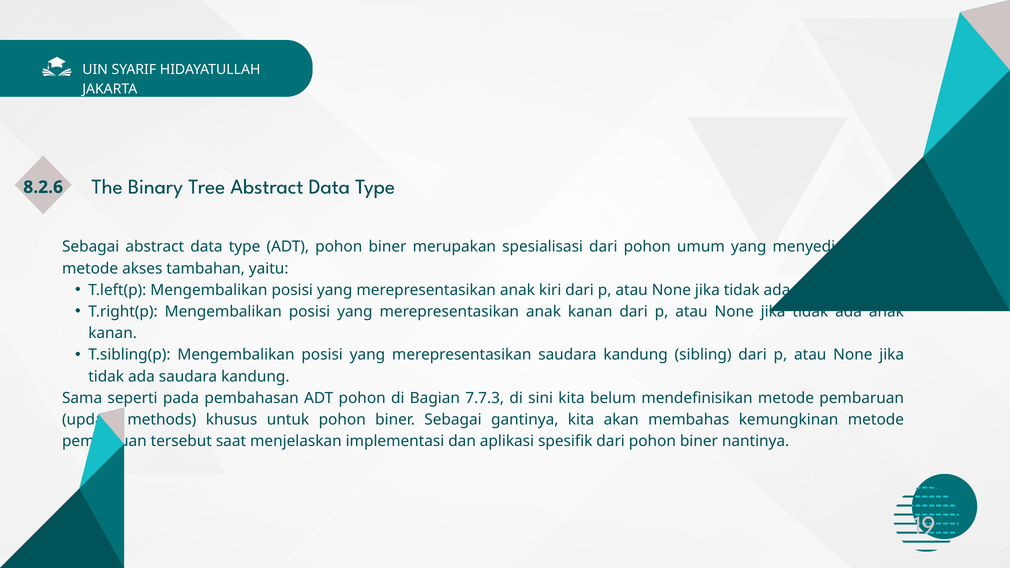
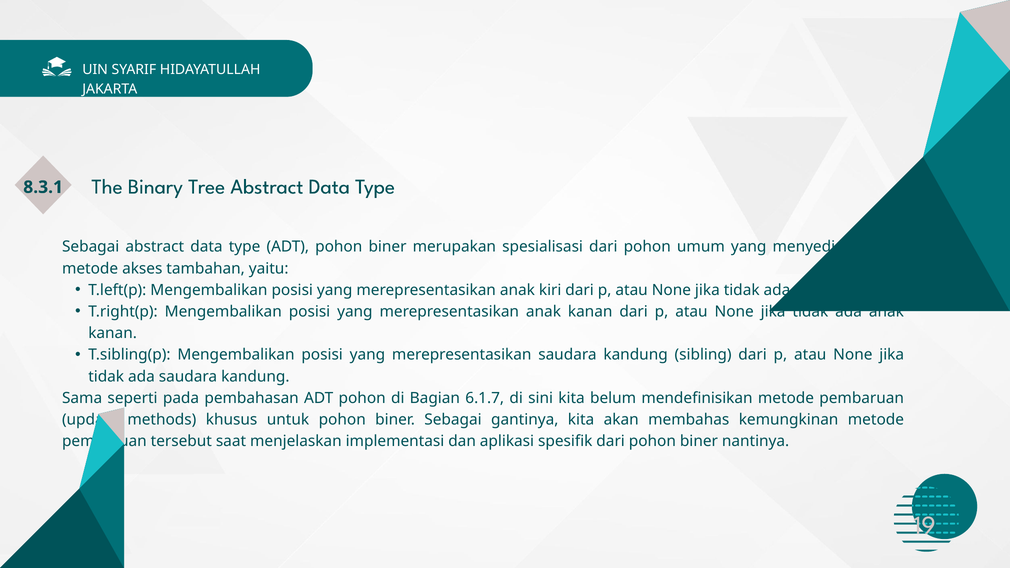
8.2.6: 8.2.6 -> 8.3.1 (43, 187)
7.7.3: 7.7.3 -> 6.1.7 (485, 398)
